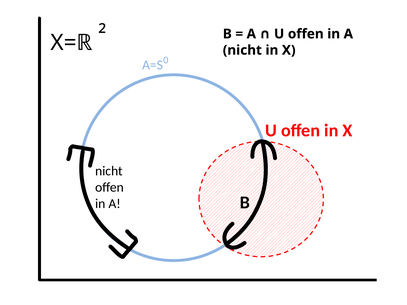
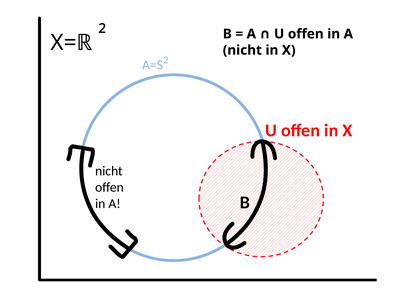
0: 0 -> 2 (166, 60)
